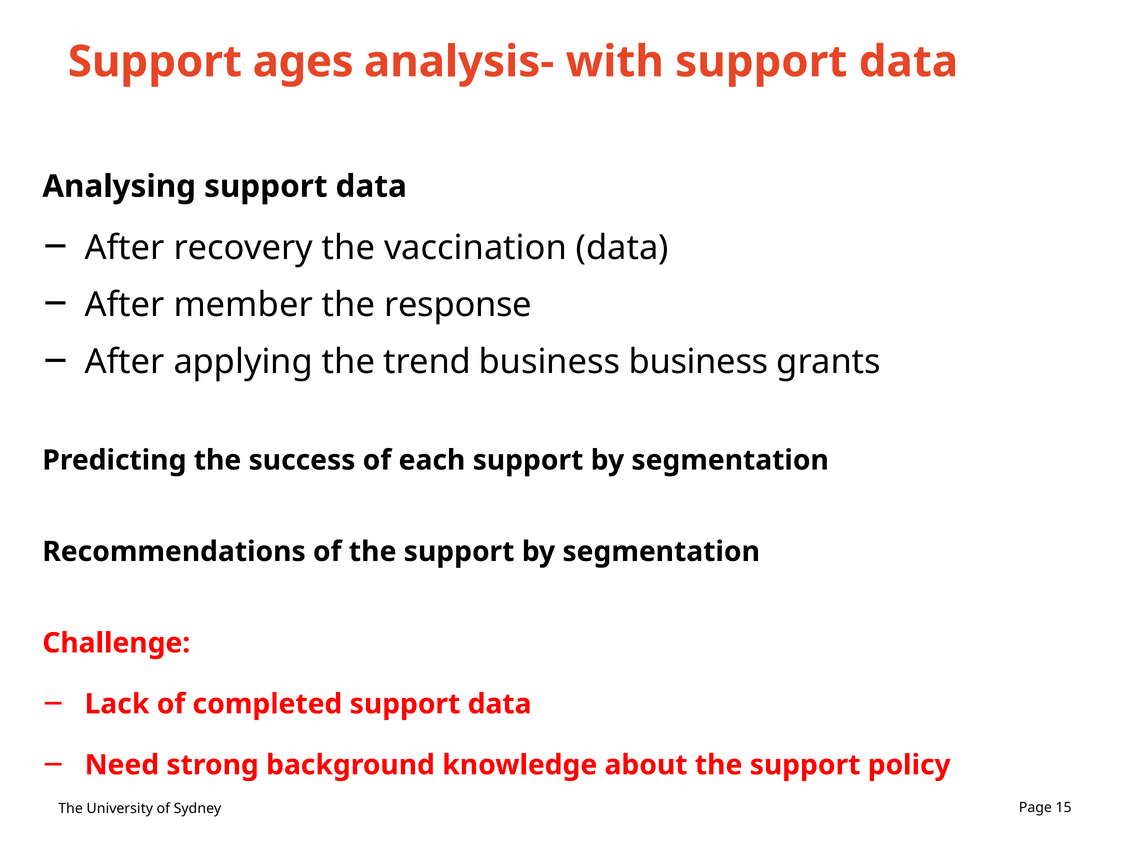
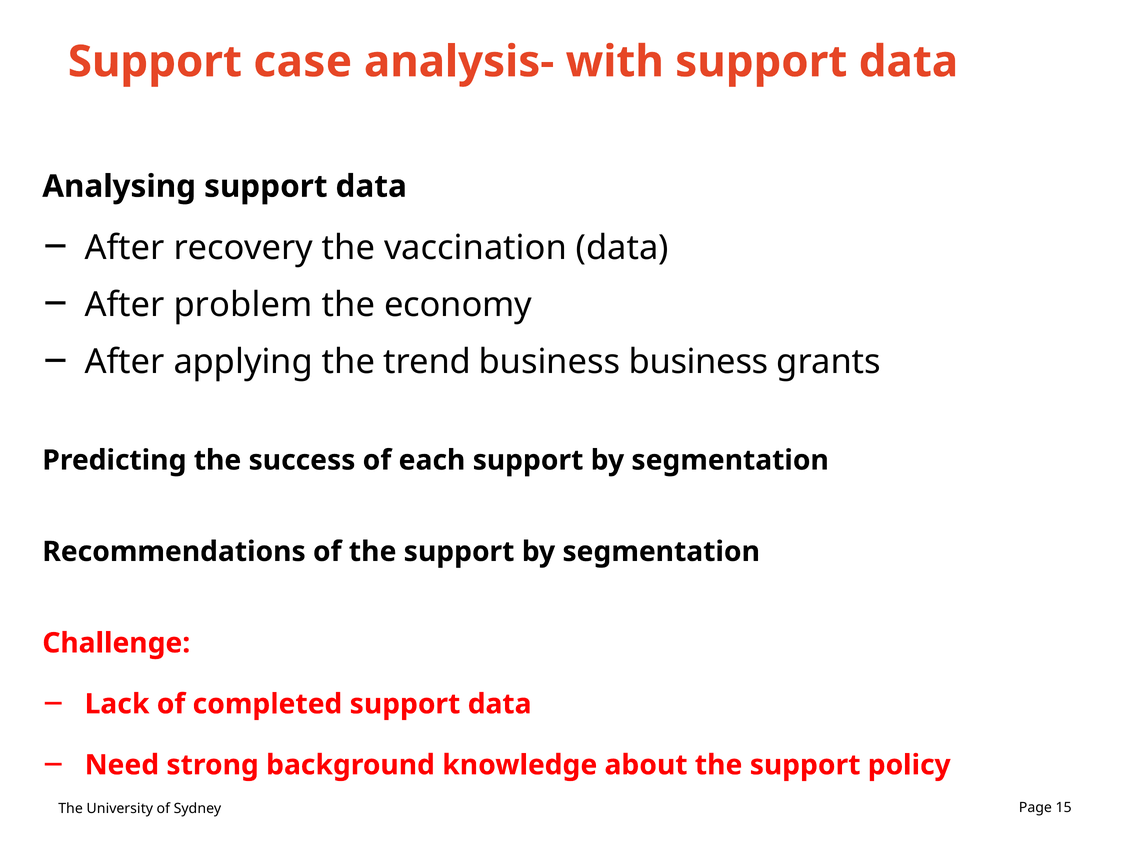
ages: ages -> case (303, 62)
member: member -> problem (243, 305)
response: response -> economy (458, 305)
